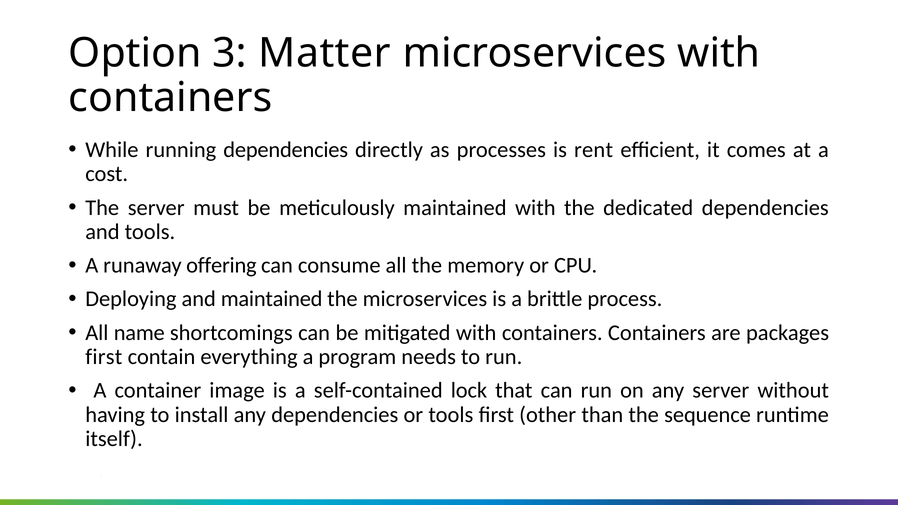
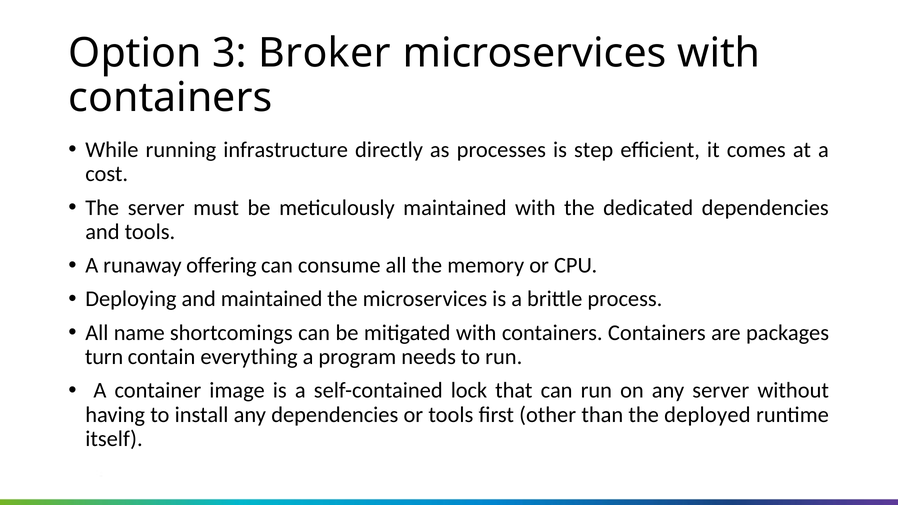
Matter: Matter -> Broker (325, 53)
running dependencies: dependencies -> infrastructure (286, 150)
rent: rent -> step (594, 150)
first: first -> turn (104, 357)
sequence: sequence -> deployed (707, 415)
